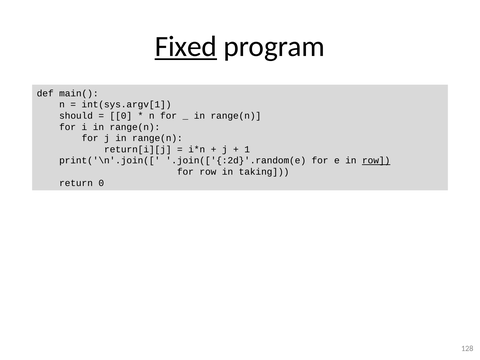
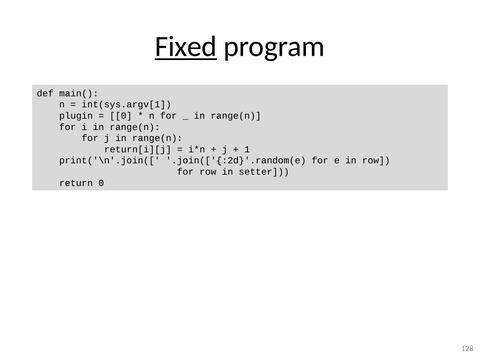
should: should -> plugin (76, 116)
row underline: present -> none (376, 161)
taking: taking -> setter (264, 172)
